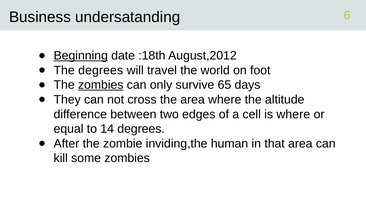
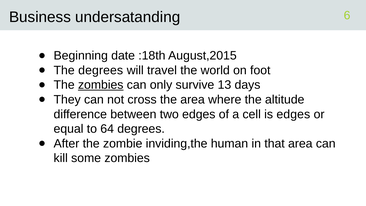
Beginning underline: present -> none (81, 56)
August,2012: August,2012 -> August,2015 (202, 56)
65: 65 -> 13 (224, 85)
is where: where -> edges (293, 114)
14: 14 -> 64 (107, 129)
